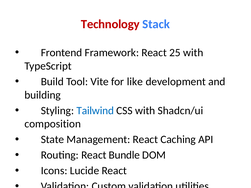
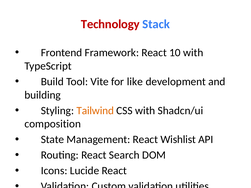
25: 25 -> 10 (175, 53)
Tailwind colour: blue -> orange (95, 111)
Caching: Caching -> Wishlist (178, 140)
Bundle: Bundle -> Search (124, 155)
